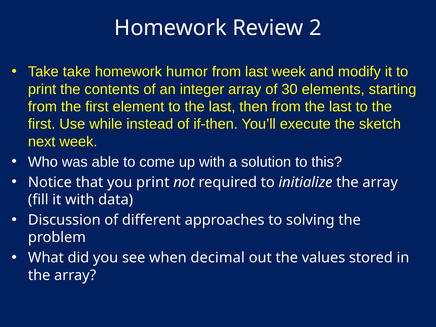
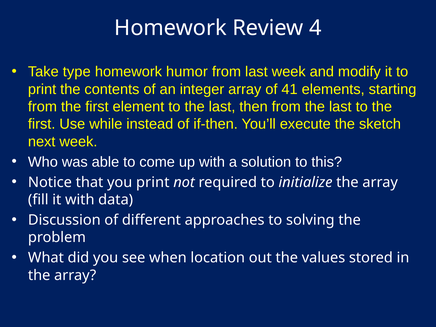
2: 2 -> 4 (315, 28)
Take take: take -> type (77, 72)
30: 30 -> 41 (290, 89)
decimal: decimal -> location (218, 258)
